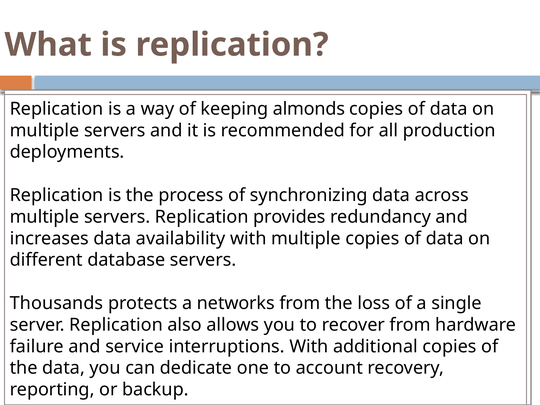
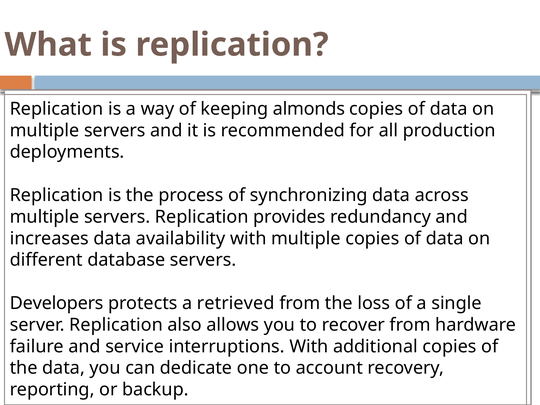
Thousands: Thousands -> Developers (57, 303)
networks: networks -> retrieved (236, 303)
